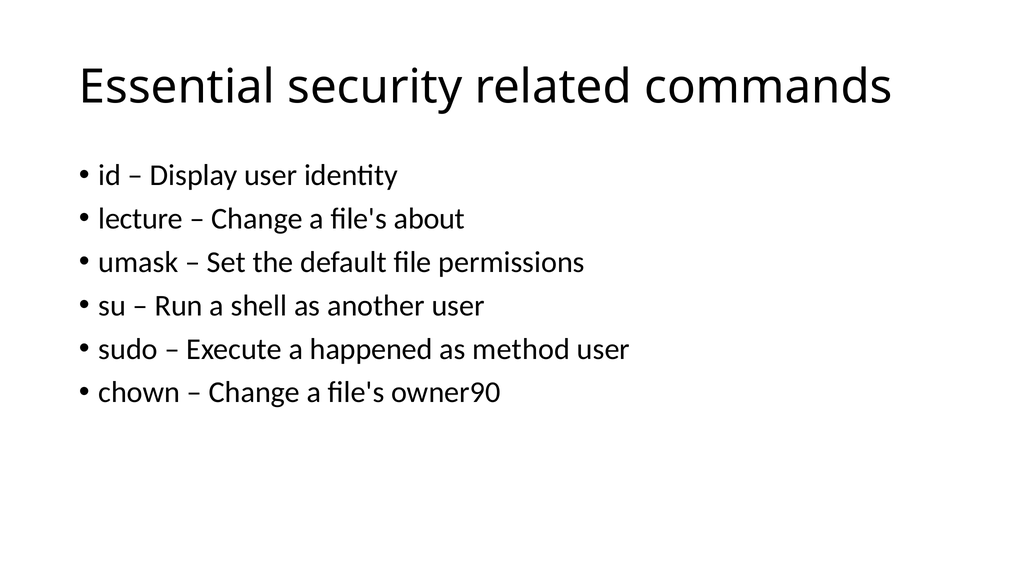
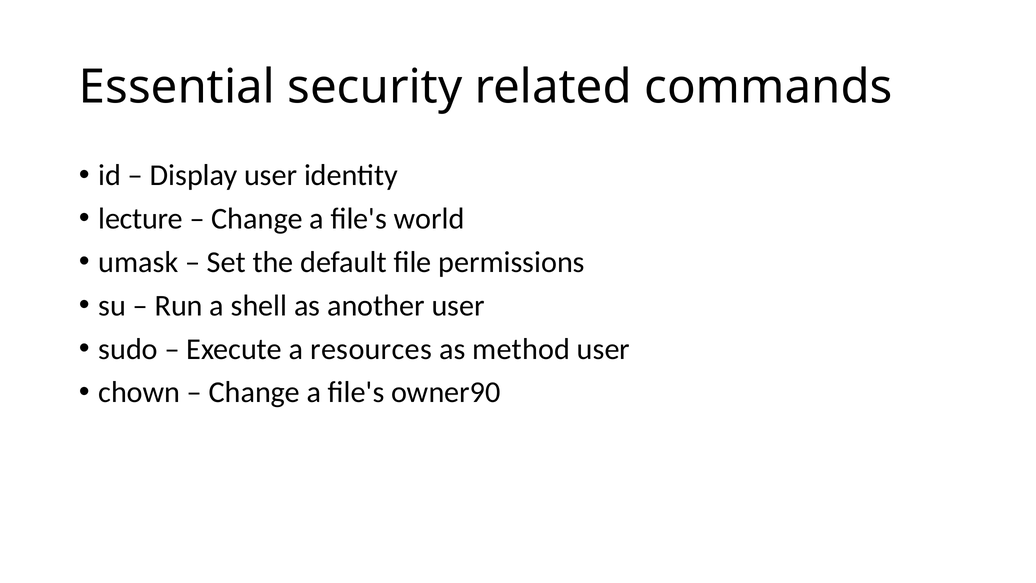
about: about -> world (429, 219)
happened: happened -> resources (371, 349)
